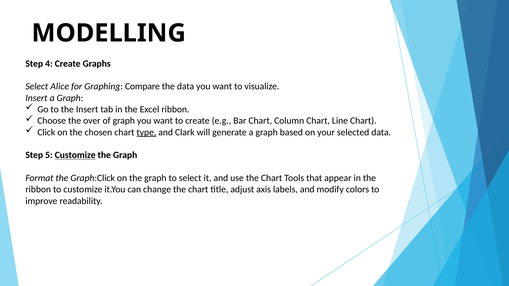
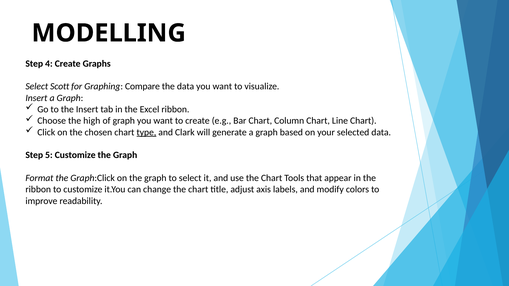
Alice: Alice -> Scott (60, 87)
over: over -> high (92, 121)
Customize underline: present -> none (75, 155)
